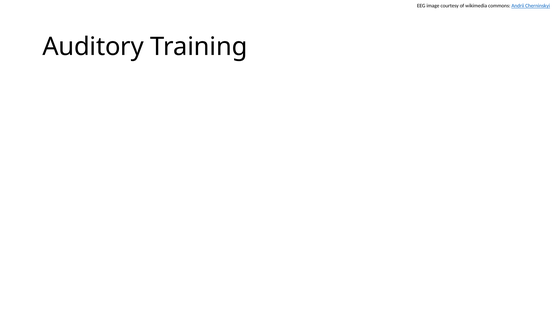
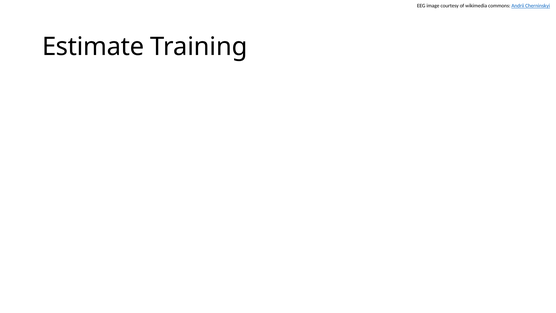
Auditory: Auditory -> Estimate (93, 47)
